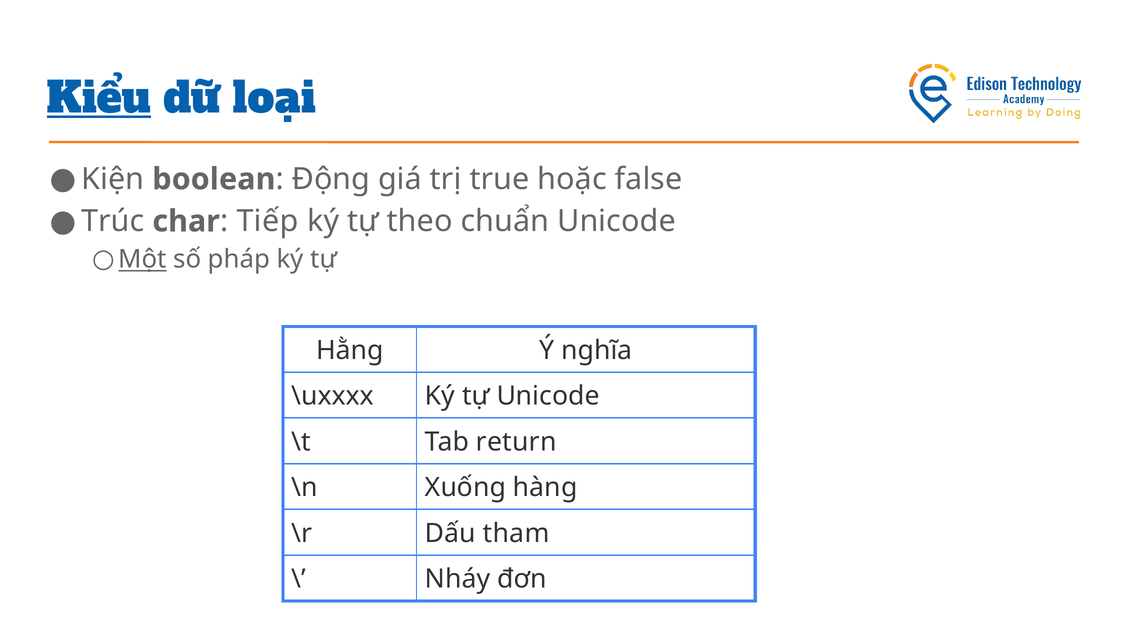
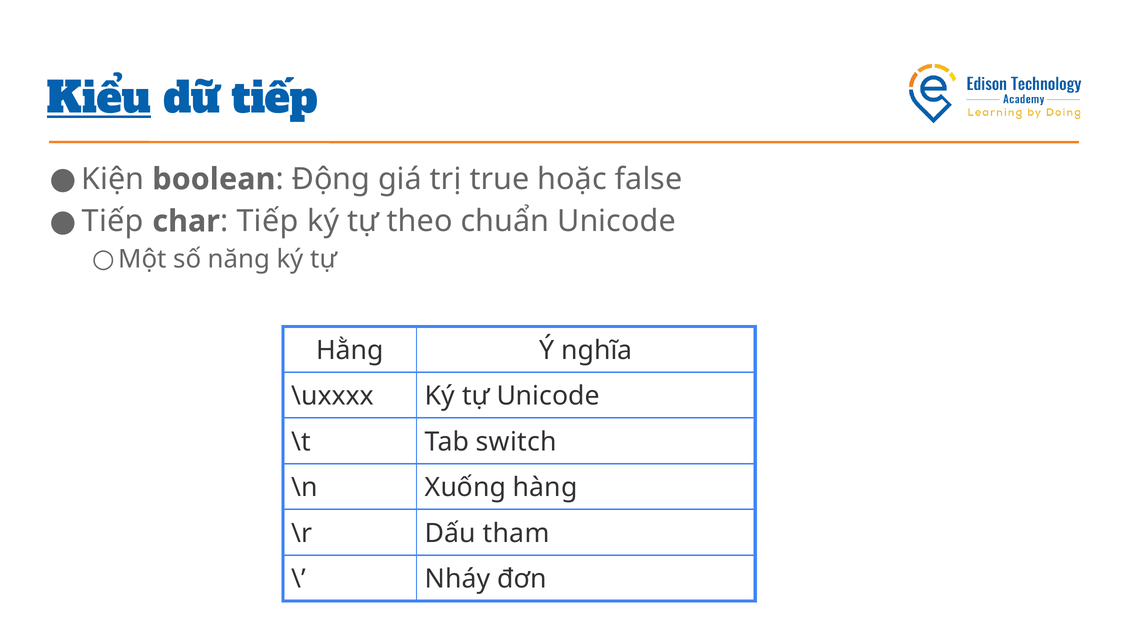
dữ loại: loại -> tiếp (275, 99)
Trúc: Trúc -> Tiếp (113, 222)
Một underline: present -> none (143, 260)
pháp: pháp -> năng (239, 260)
return: return -> switch (516, 442)
